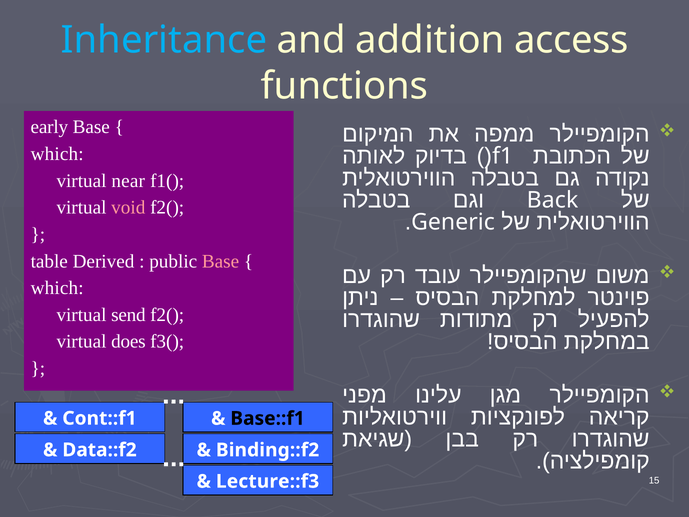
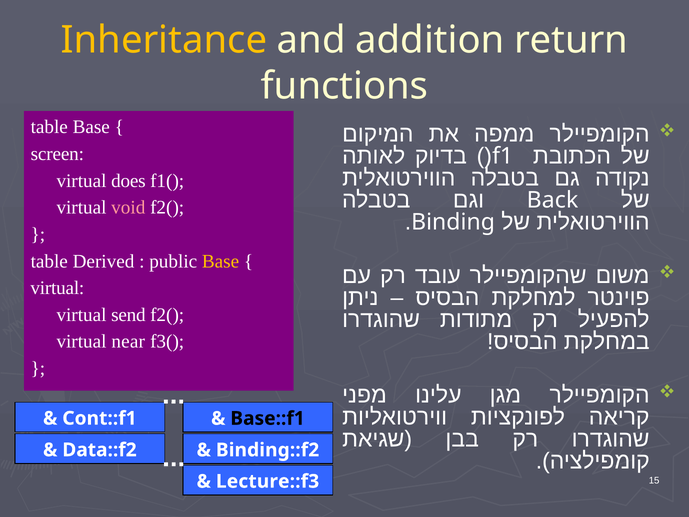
Inheritance colour: light blue -> yellow (164, 40)
access: access -> return (571, 40)
early: early -> table (49, 127)
which: which -> screen (57, 154)
near: near -> does (128, 181)
Generic: Generic -> Binding (453, 222)
Base colour: pink -> yellow (221, 261)
which: which -> virtual (57, 288)
does: does -> near (128, 341)
